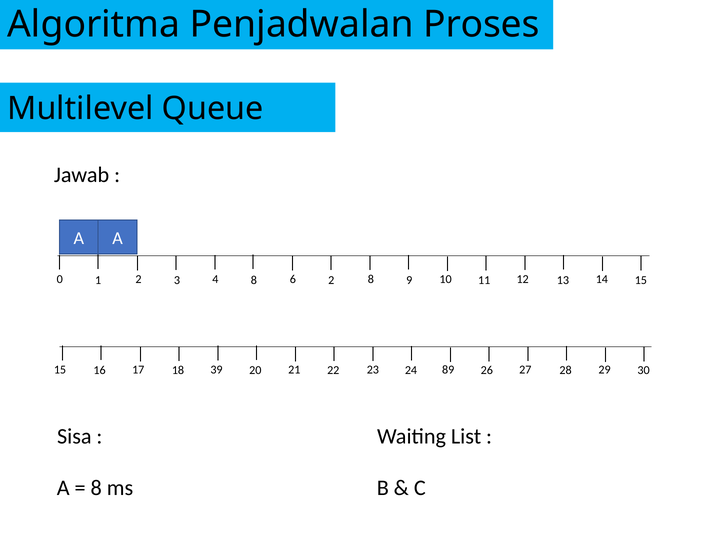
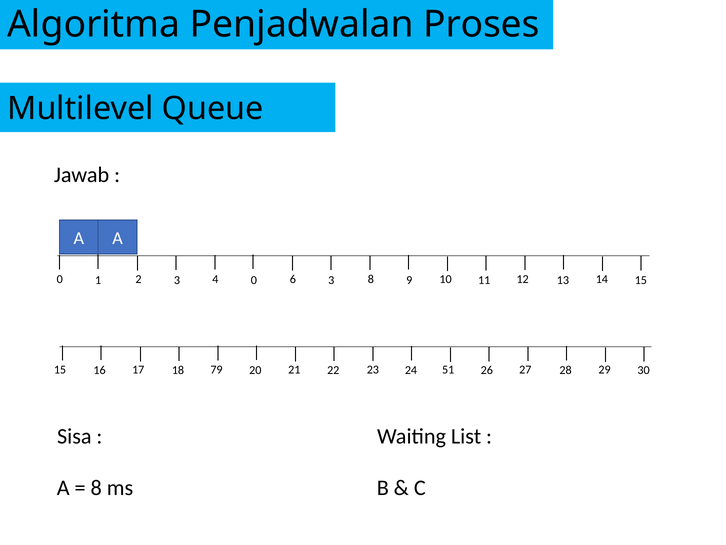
4 8: 8 -> 0 (254, 280)
6 2: 2 -> 3 (331, 280)
39: 39 -> 79 (216, 369)
89: 89 -> 51 (448, 369)
